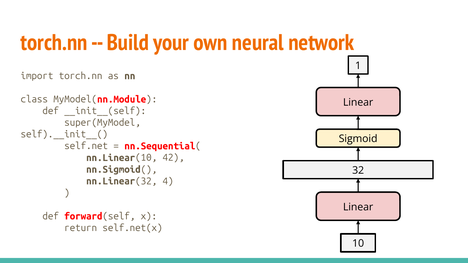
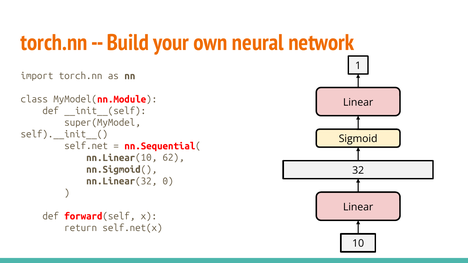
42: 42 -> 62 (173, 158)
4: 4 -> 0 (168, 181)
